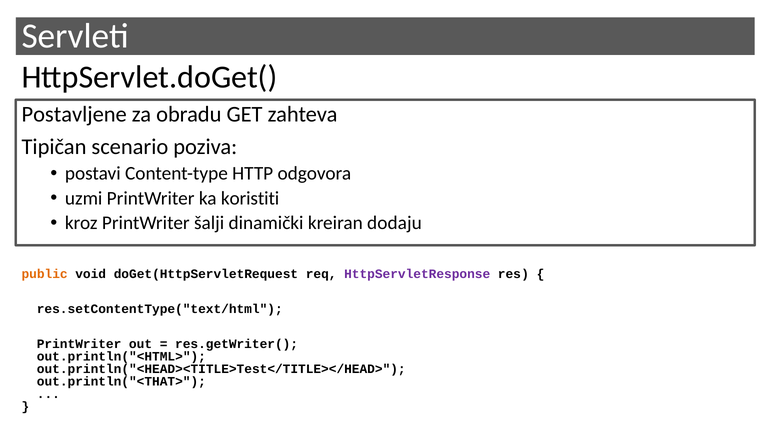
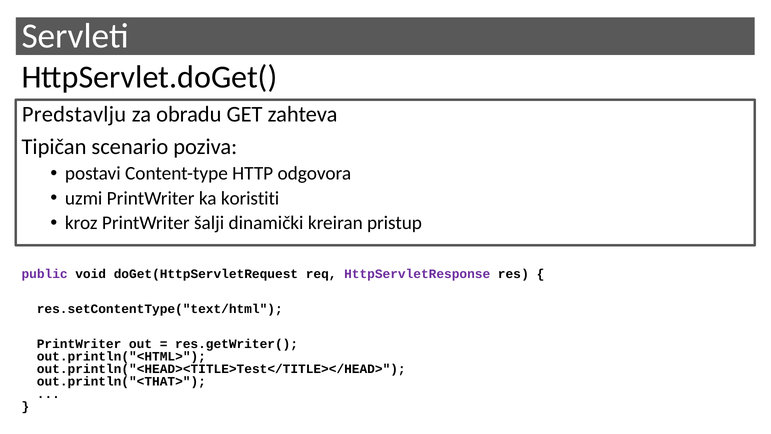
Postavljene: Postavljene -> Predstavlju (74, 114)
dodaju: dodaju -> pristup (395, 223)
public colour: orange -> purple (45, 274)
